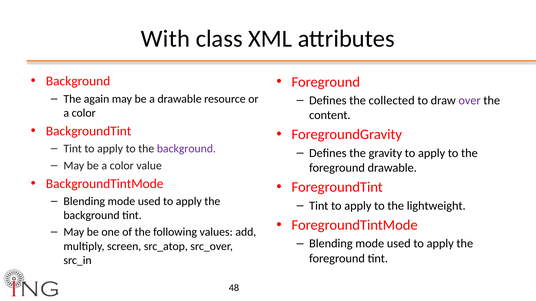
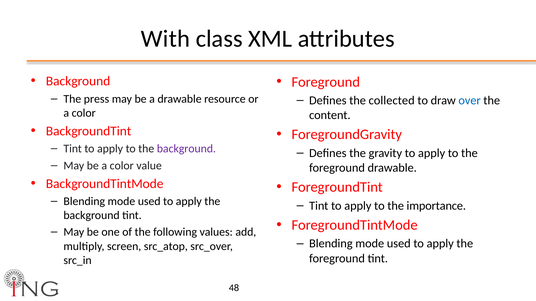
again: again -> press (96, 99)
over colour: purple -> blue (470, 101)
lightweight: lightweight -> importance (436, 206)
